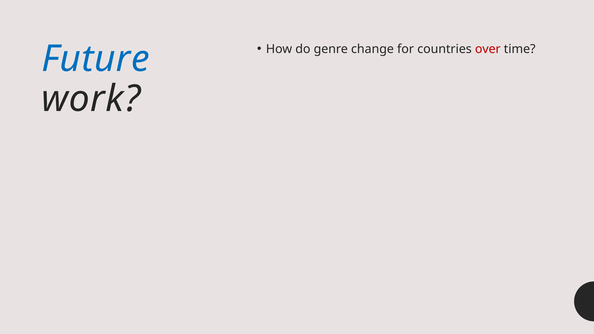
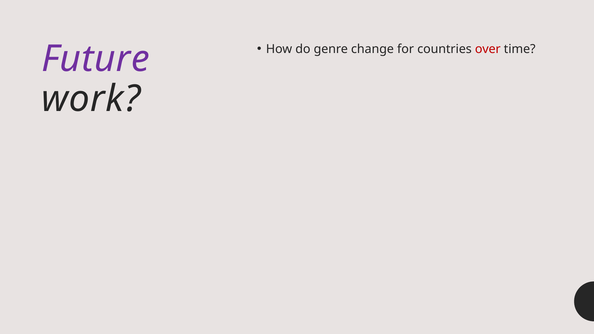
Future colour: blue -> purple (95, 59)
